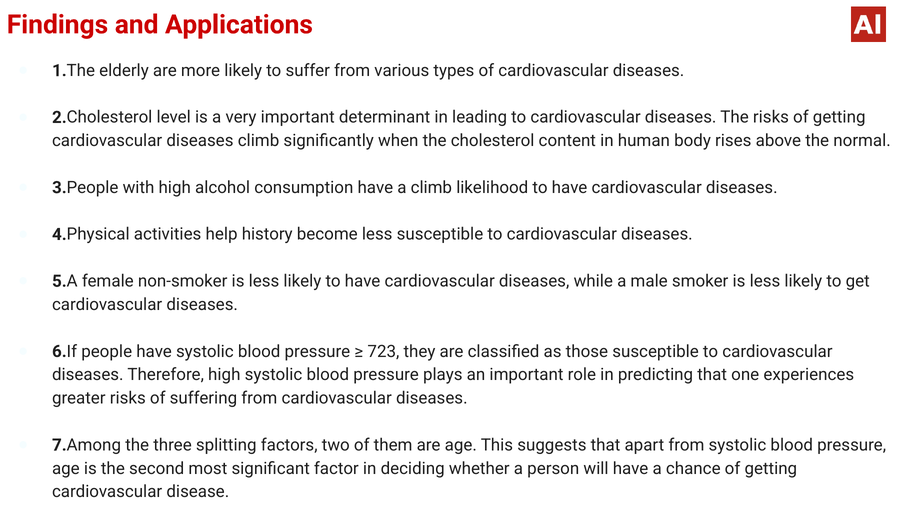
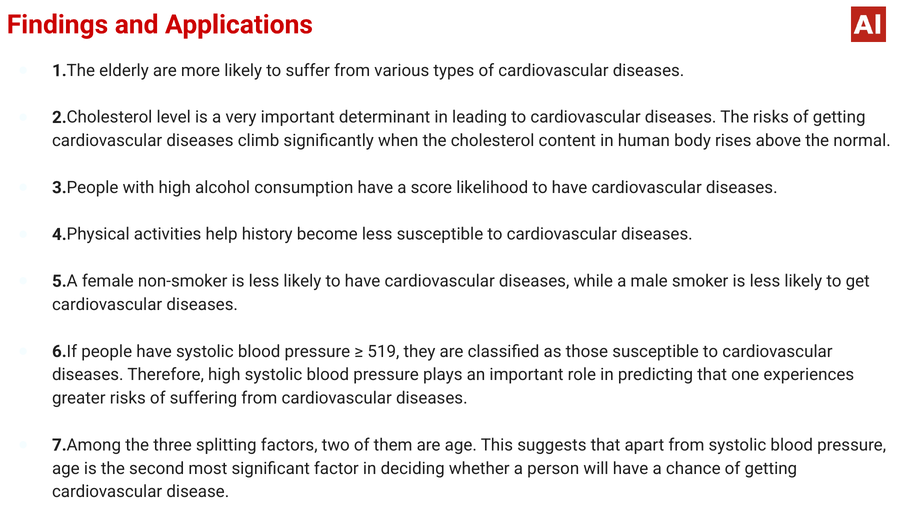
a climb: climb -> score (431, 188)
723: 723 -> 519 (383, 351)
